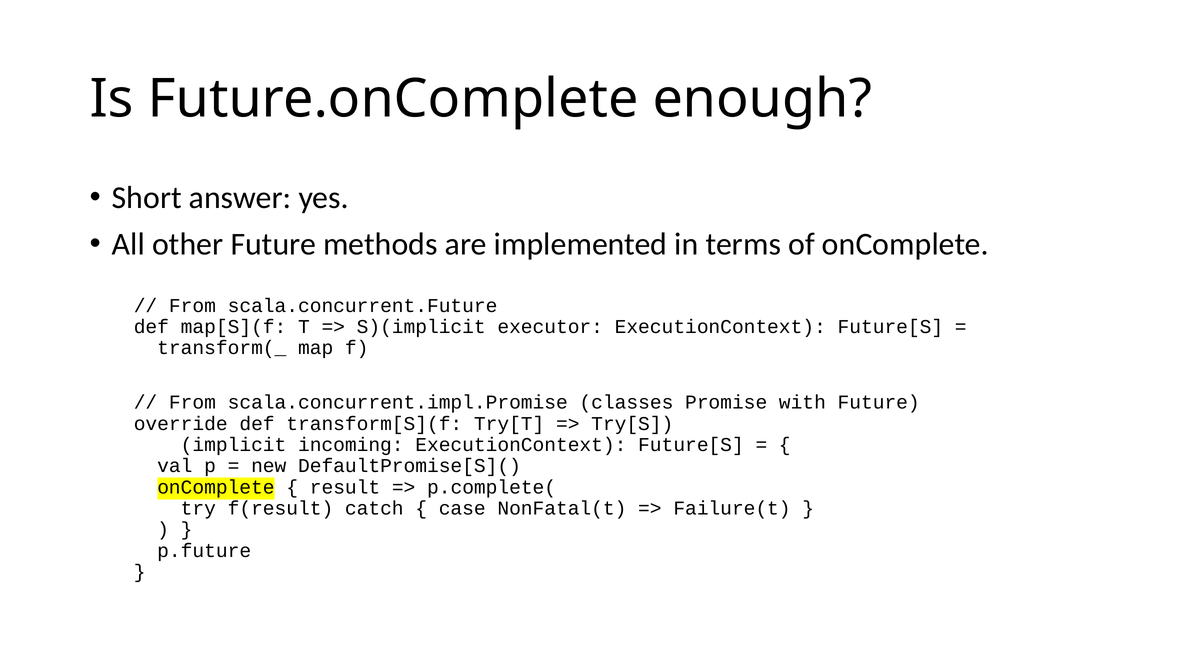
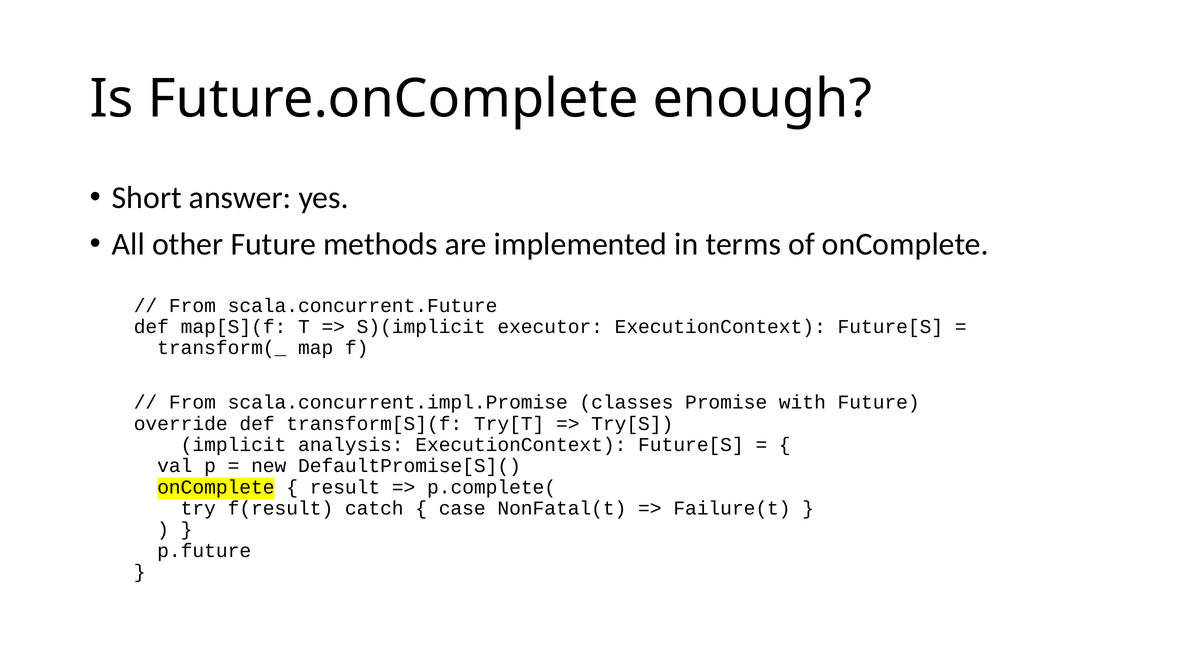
incoming: incoming -> analysis (351, 445)
